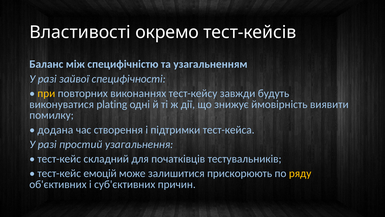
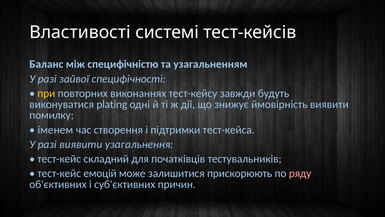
окремо: окремо -> системі (167, 32)
додана: додана -> іменем (55, 130)
разі простий: простий -> виявити (81, 144)
ряду colour: yellow -> pink (300, 173)
